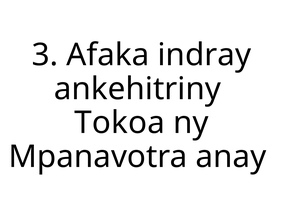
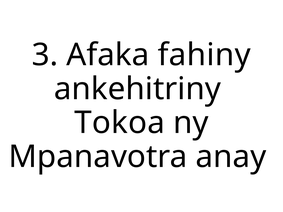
indray: indray -> fahiny (204, 55)
